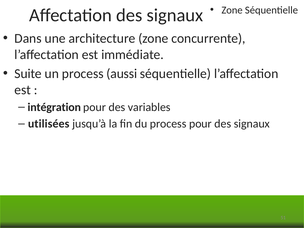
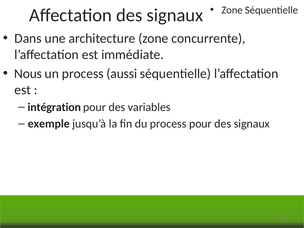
Suite: Suite -> Nous (28, 74)
utilisées: utilisées -> exemple (49, 124)
